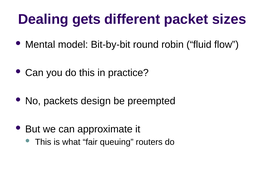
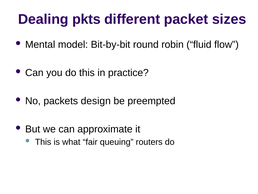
gets: gets -> pkts (86, 19)
